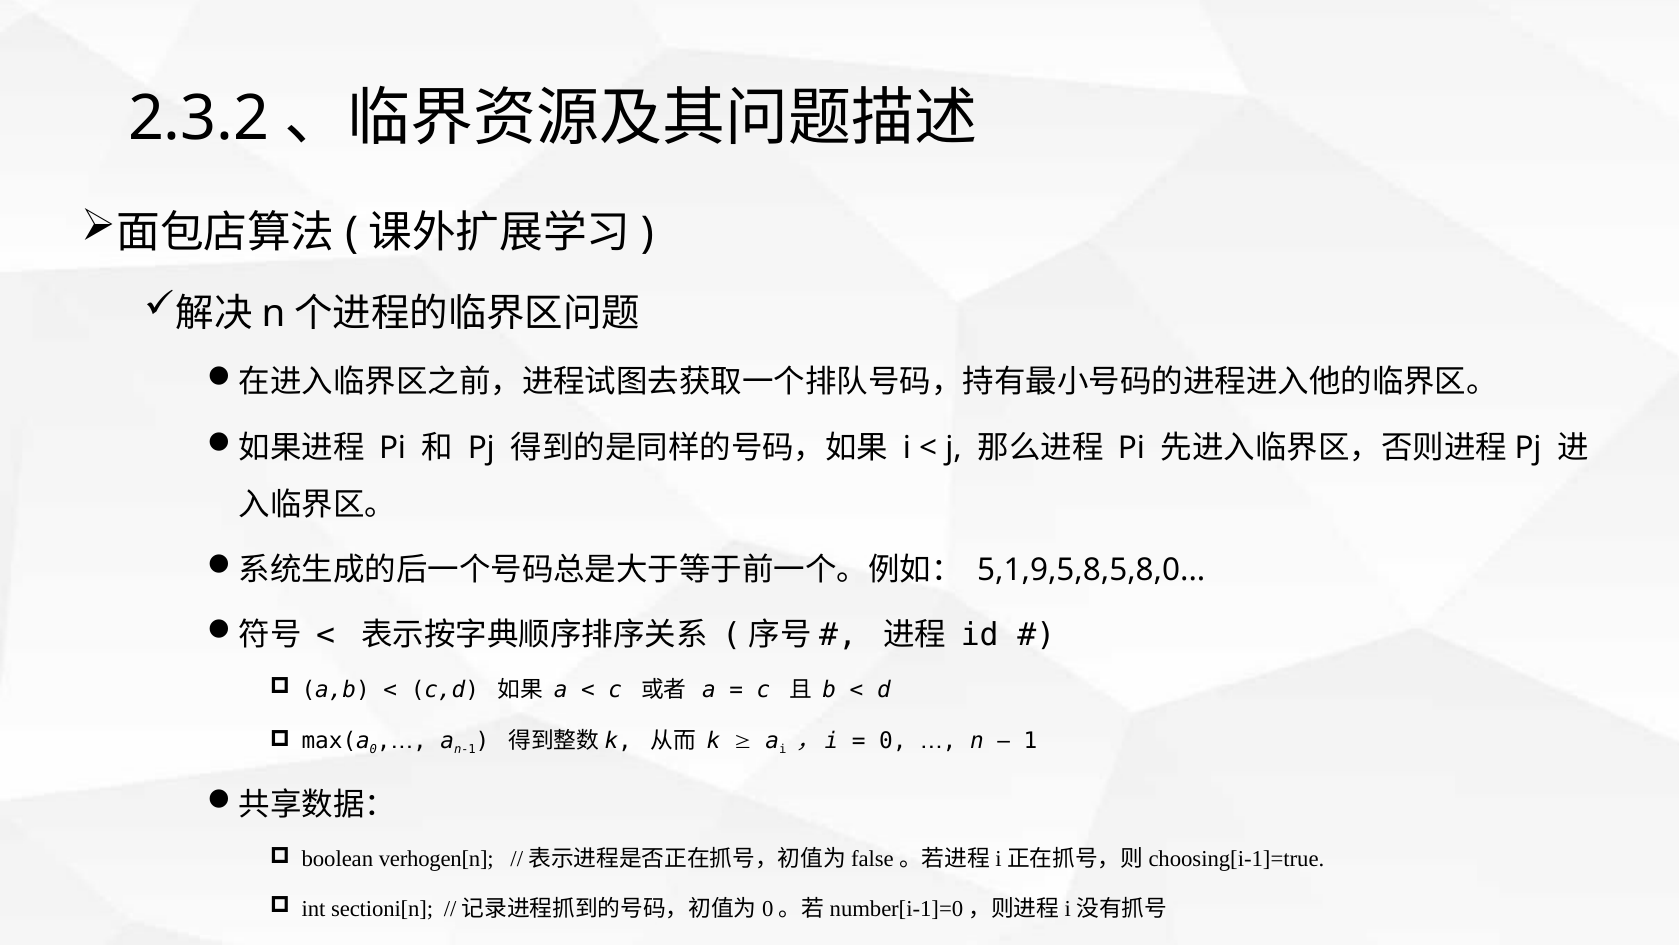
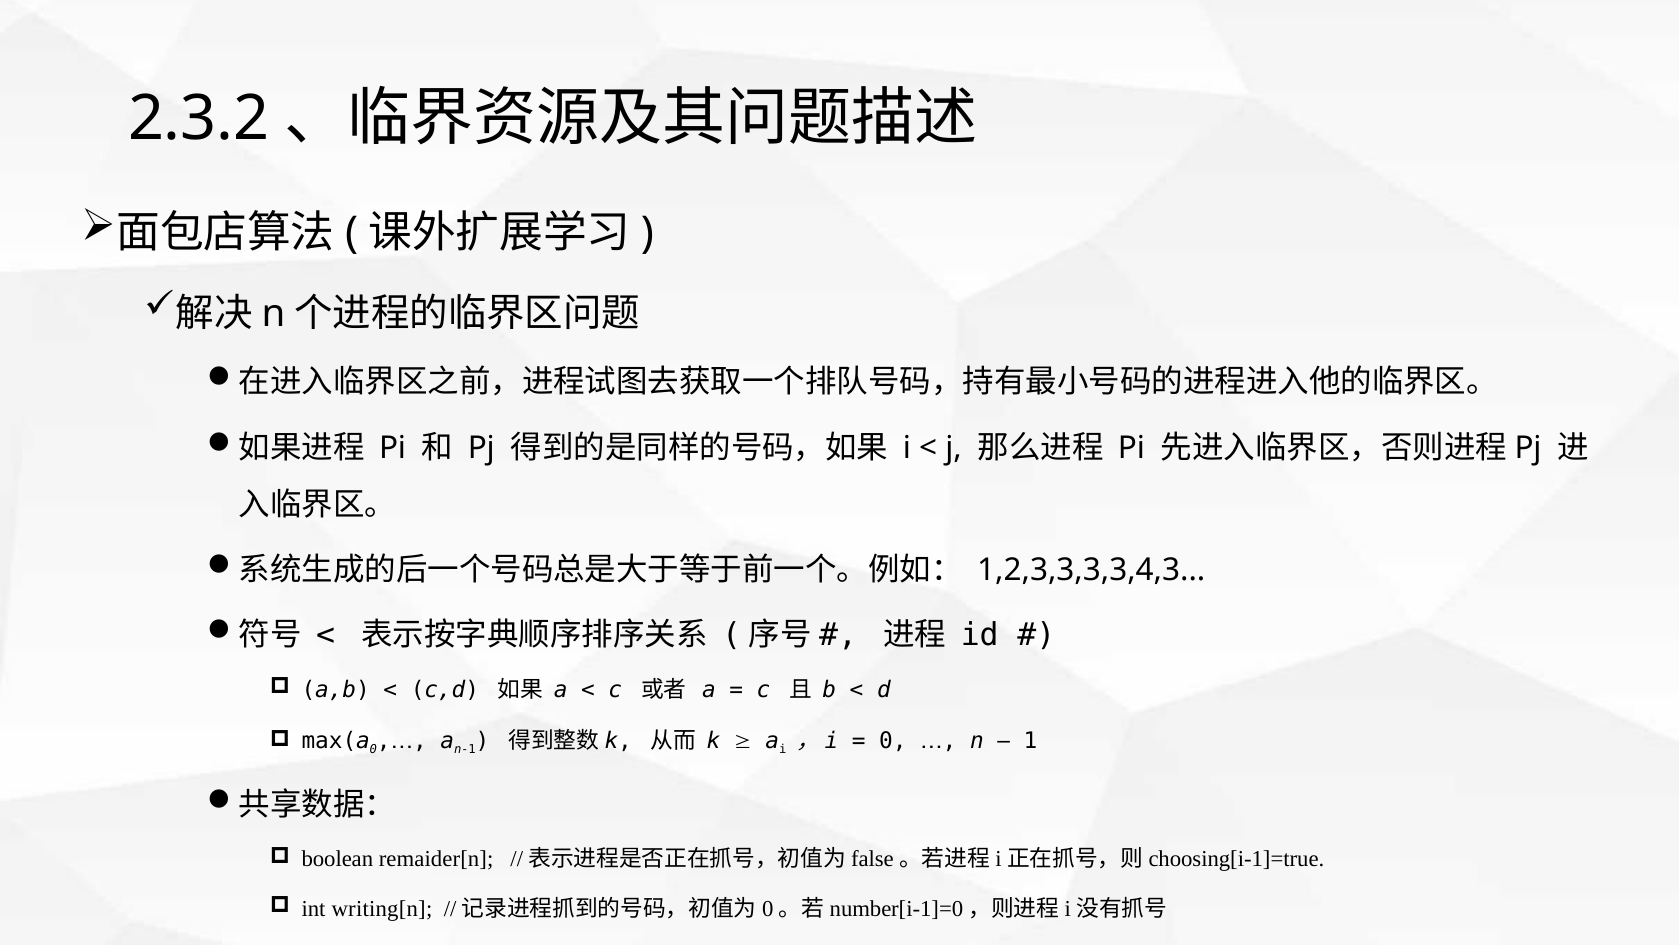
5,1,9,5,8,5,8,0: 5,1,9,5,8,5,8,0 -> 1,2,3,3,3,3,4,3 (1091, 570)
verhogen[n: verhogen[n -> remaider[n (436, 859)
sectioni[n: sectioni[n -> writing[n (382, 909)
